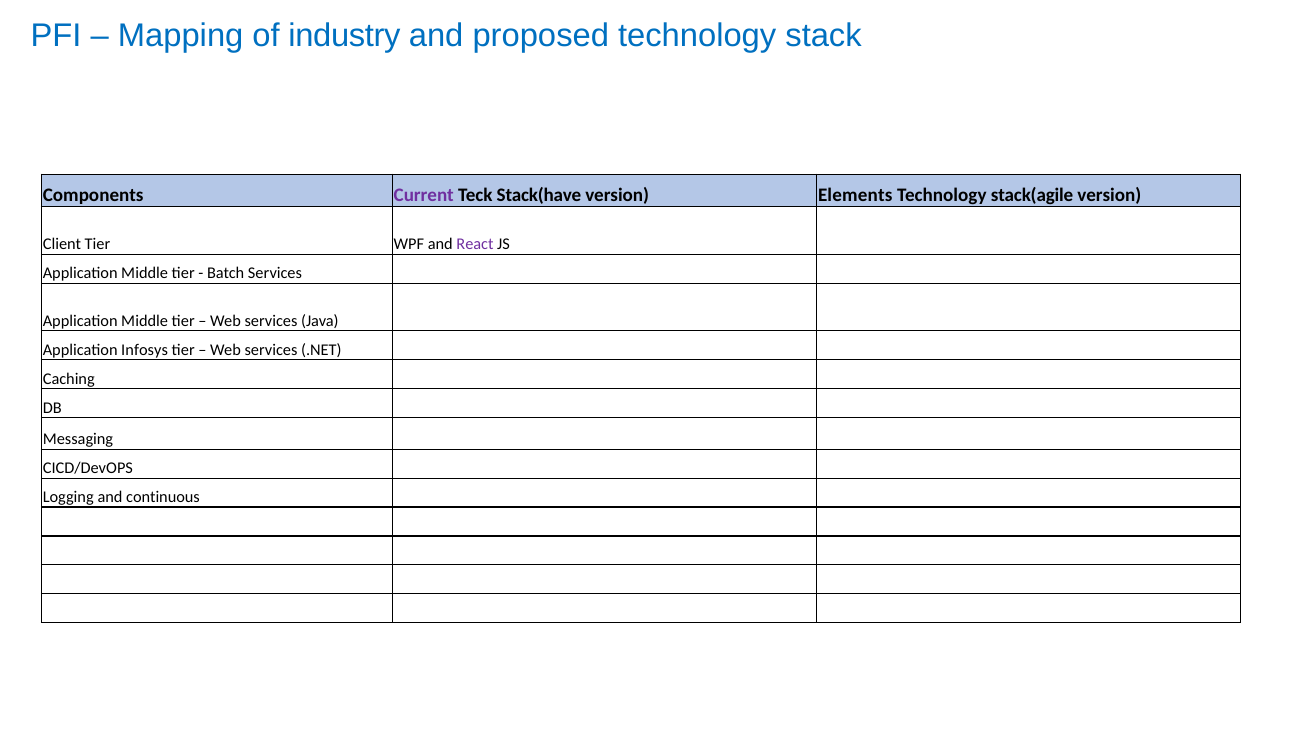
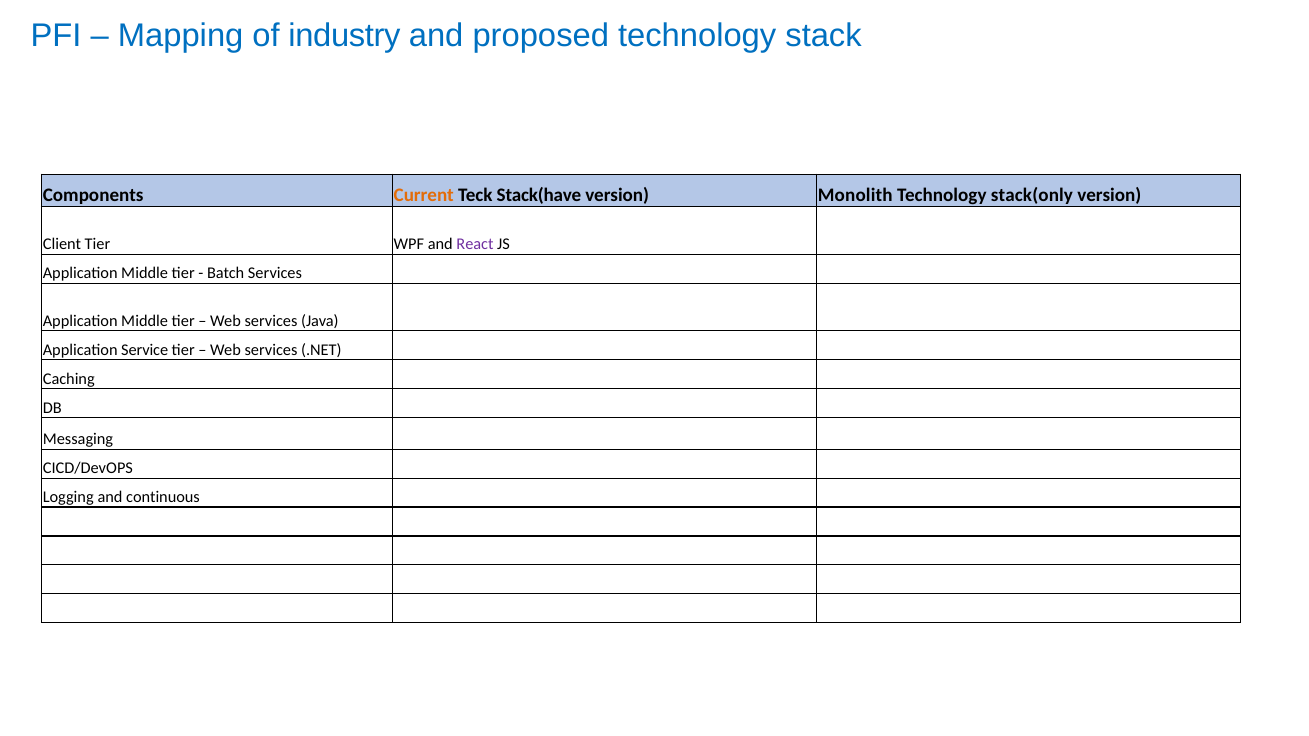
Current colour: purple -> orange (424, 195)
Elements: Elements -> Monolith (855, 195)
stack(agile: stack(agile -> stack(only (1032, 195)
Infosys: Infosys -> Service (145, 350)
